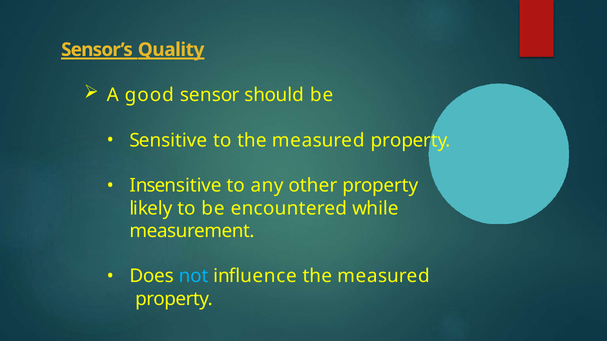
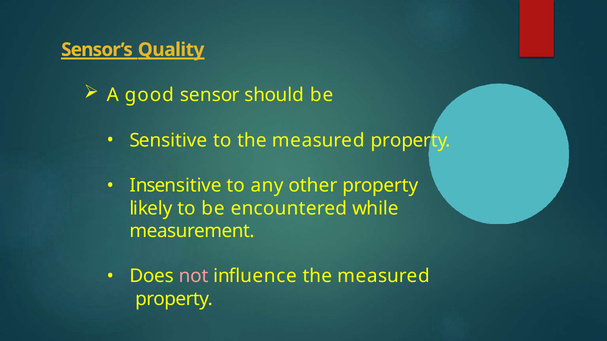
not colour: light blue -> pink (194, 277)
